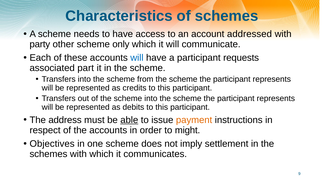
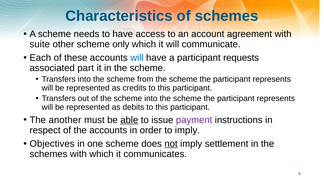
addressed: addressed -> agreement (250, 34)
party: party -> suite (40, 44)
address: address -> another (65, 120)
payment colour: orange -> purple (194, 120)
to might: might -> imply (187, 130)
not underline: none -> present (171, 144)
